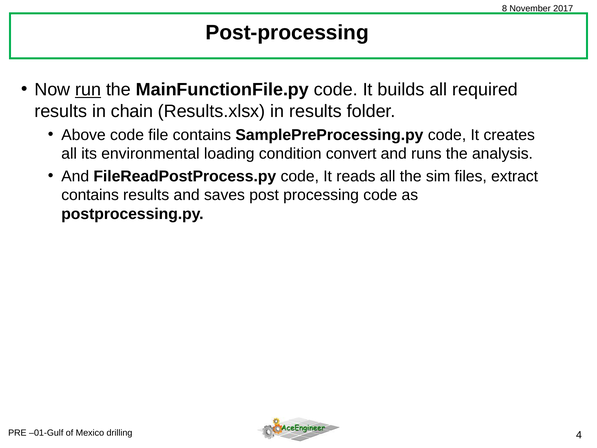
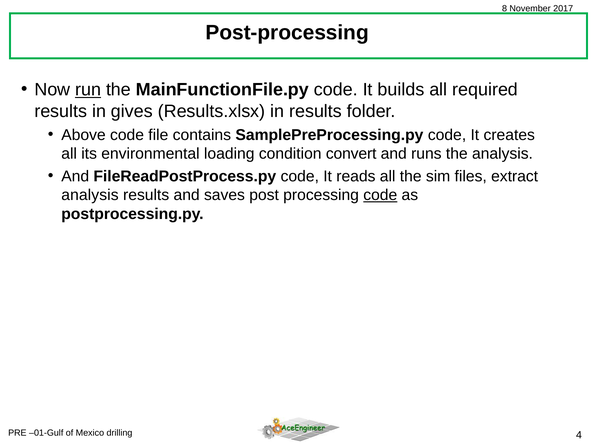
chain: chain -> gives (132, 111)
contains: contains -> analysis (90, 195)
code underline: none -> present (380, 195)
